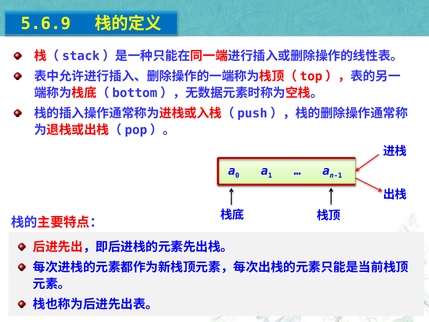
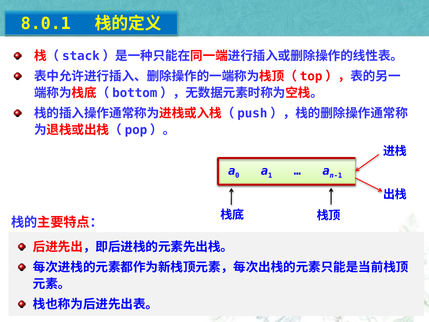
5.6.9: 5.6.9 -> 8.0.1 (46, 24)
